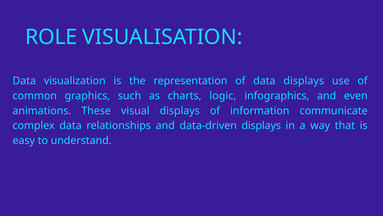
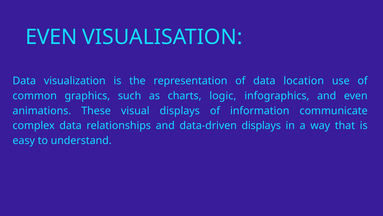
ROLE: ROLE -> EVEN (51, 37)
data displays: displays -> location (304, 81)
